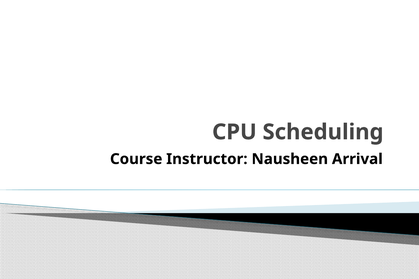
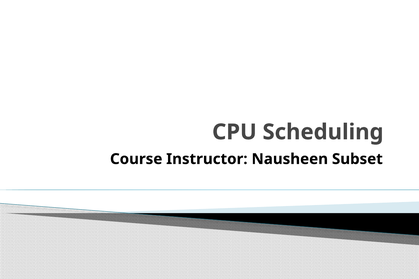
Arrival: Arrival -> Subset (357, 159)
